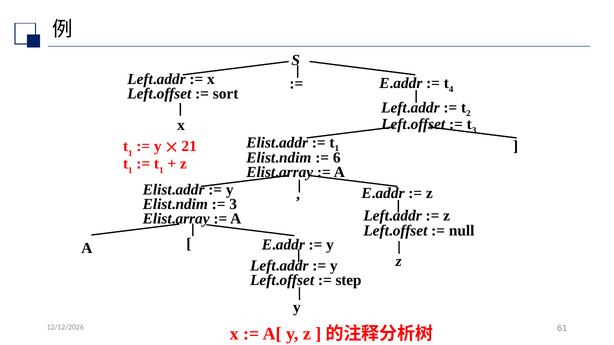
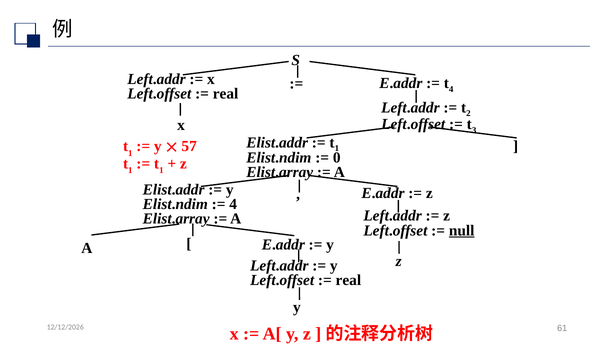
sort: sort -> real (226, 94)
21: 21 -> 57 (189, 147)
6: 6 -> 0 (337, 158)
3: 3 -> 4 (233, 204)
null underline: none -> present (462, 231)
step: step -> real (348, 281)
